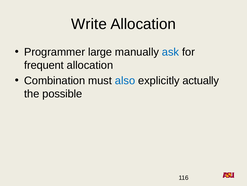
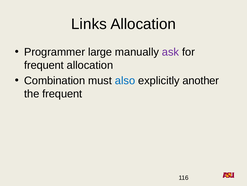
Write: Write -> Links (89, 24)
ask colour: blue -> purple (171, 52)
actually: actually -> another (201, 80)
the possible: possible -> frequent (62, 94)
